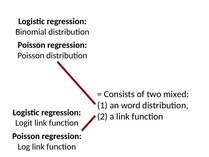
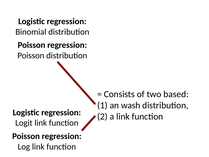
mixed: mixed -> based (176, 94)
word: word -> wash (131, 105)
